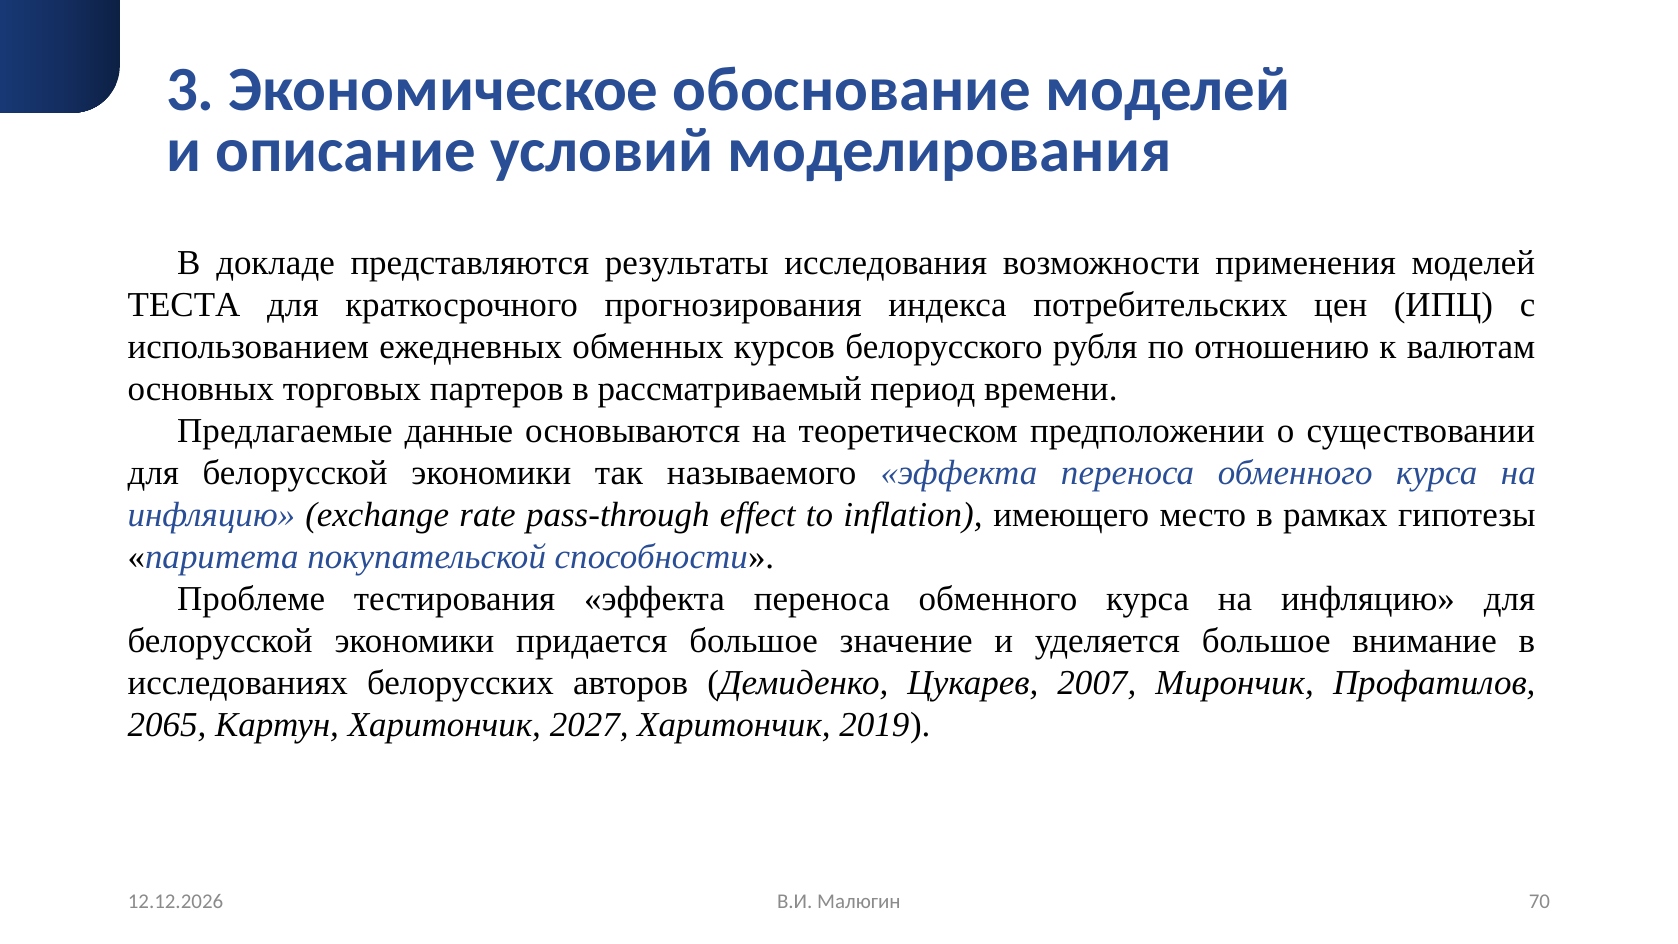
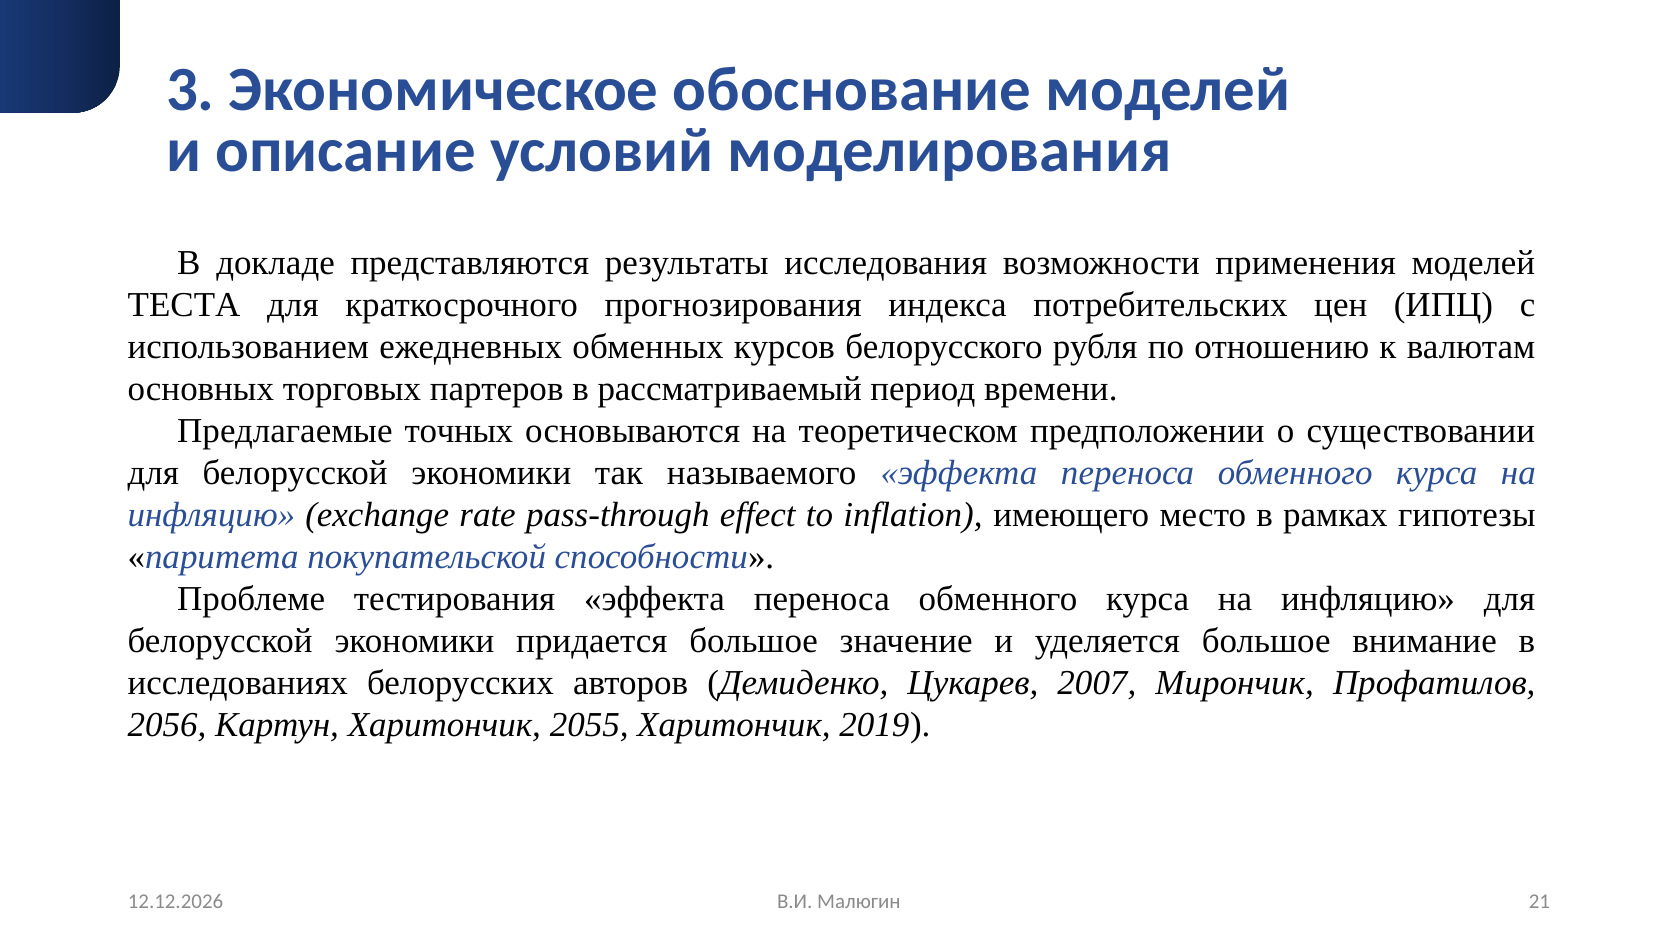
данные: данные -> точных (459, 431)
2065: 2065 -> 2056 (167, 725)
2027: 2027 -> 2055 (589, 725)
70: 70 -> 21 (1539, 901)
